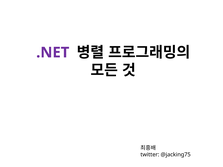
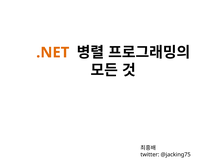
.NET colour: purple -> orange (53, 53)
